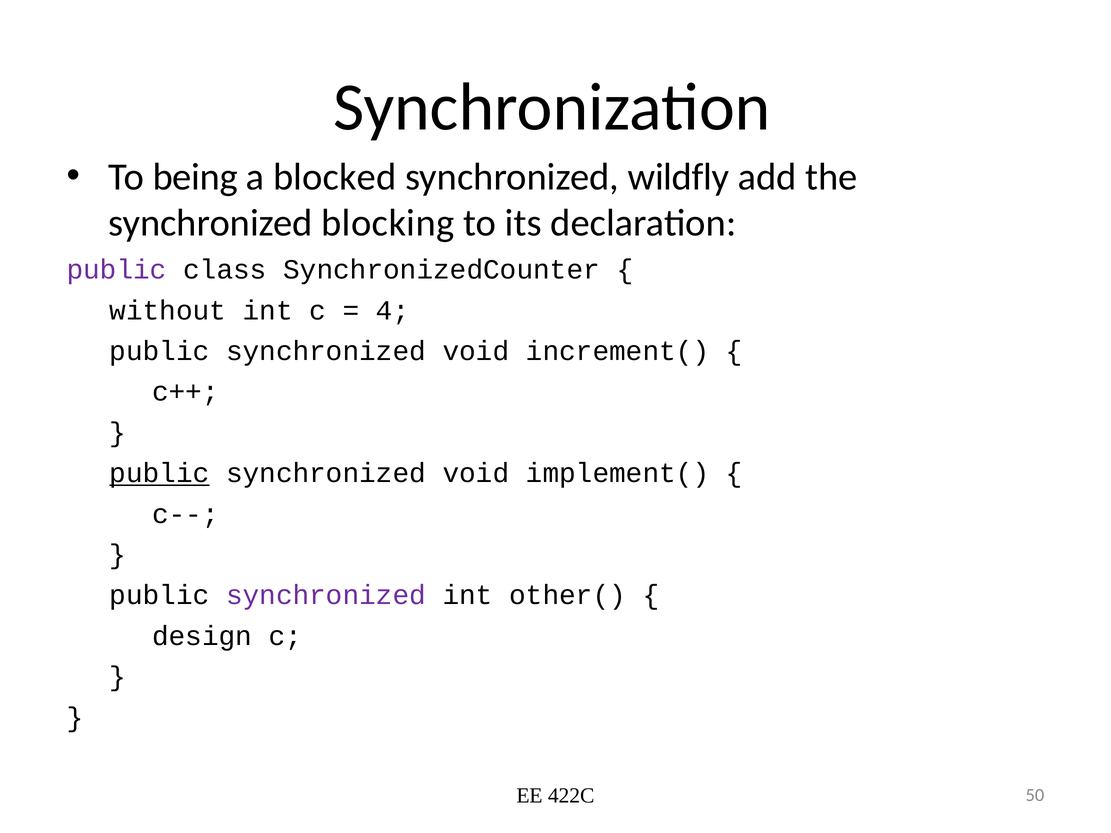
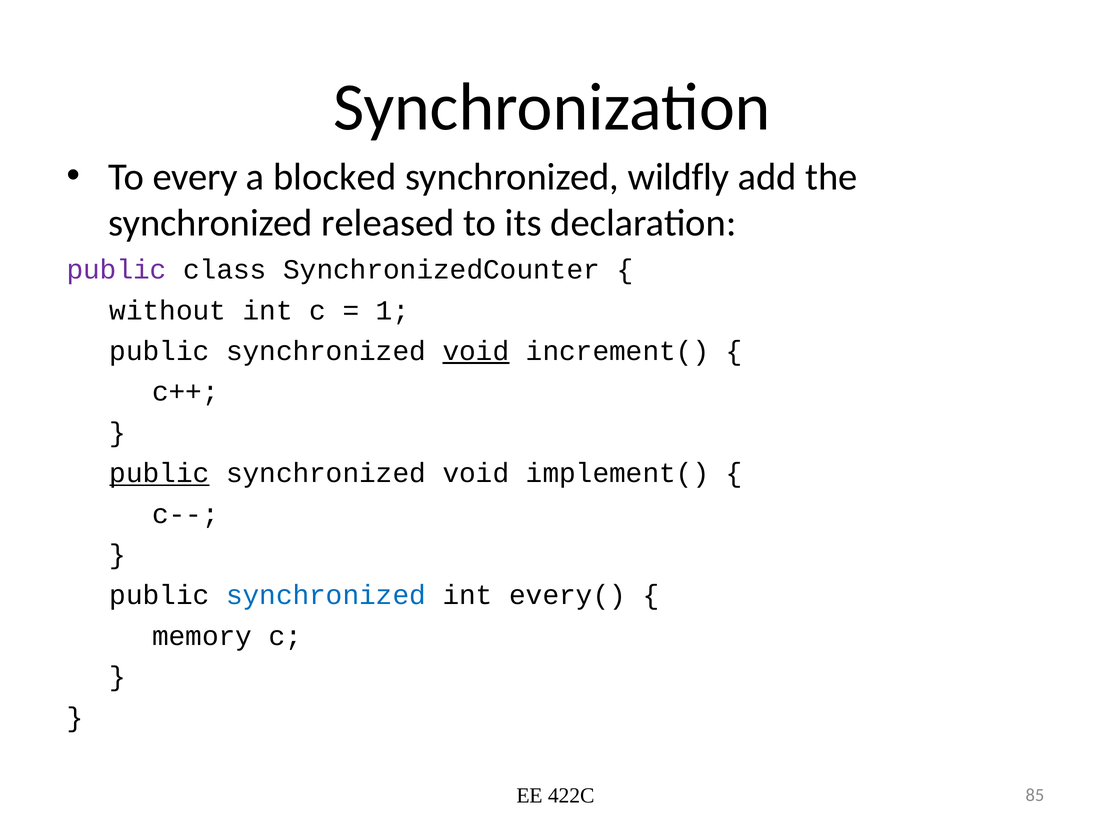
being: being -> every (195, 177)
blocking: blocking -> released (388, 223)
4: 4 -> 1 (393, 310)
void underline: none -> present (476, 351)
synchronized colour: purple -> blue (326, 595)
other(: other( -> every( (568, 595)
design: design -> memory (202, 636)
50: 50 -> 85 (1035, 796)
